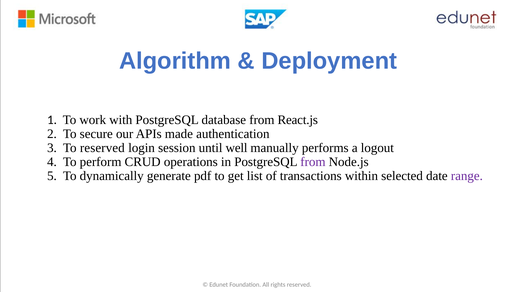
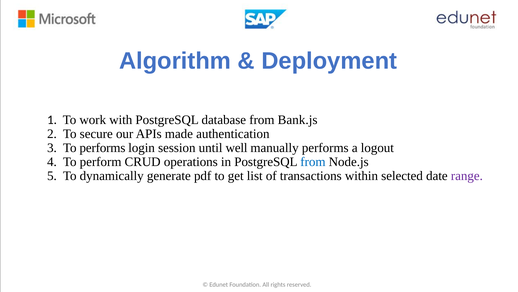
React.js: React.js -> Bank.js (298, 120)
To reserved: reserved -> performs (102, 148)
from colour: purple -> blue (313, 162)
